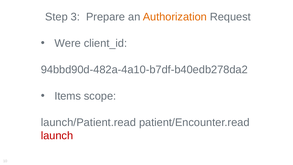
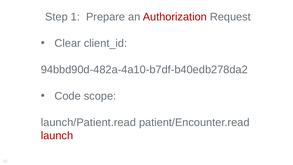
3: 3 -> 1 (75, 17)
Authorization colour: orange -> red (175, 17)
Were: Were -> Clear (68, 43)
Items: Items -> Code (68, 96)
